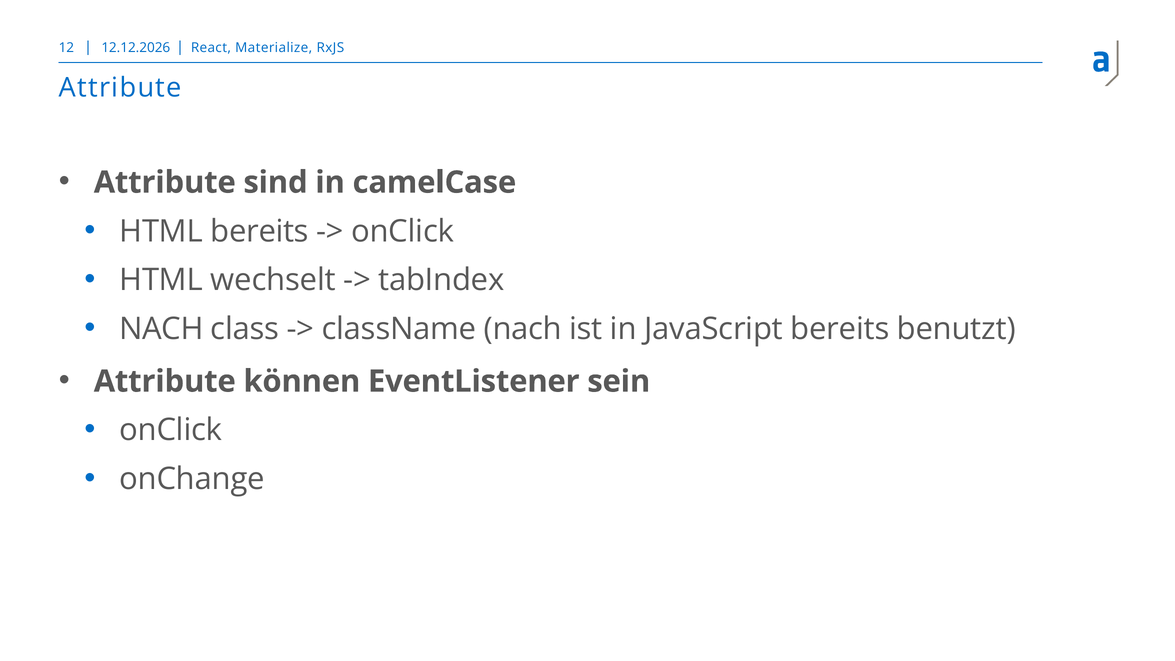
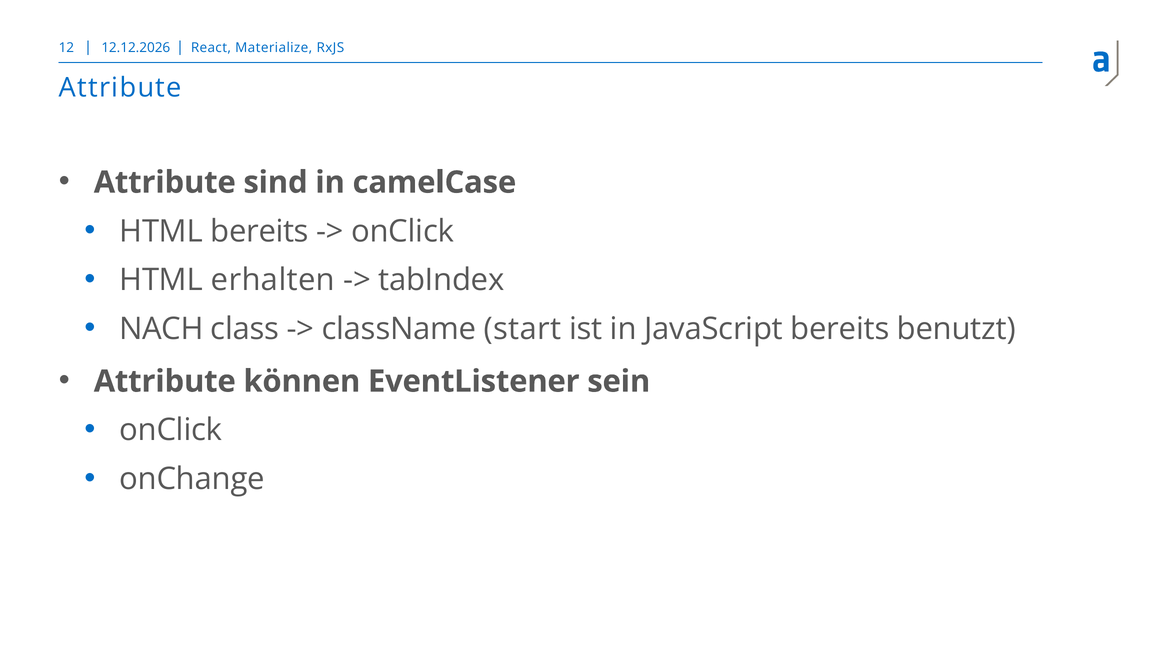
wechselt: wechselt -> erhalten (273, 280)
className nach: nach -> start (523, 329)
